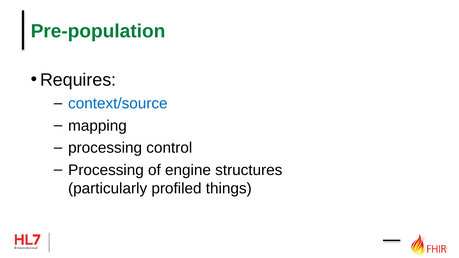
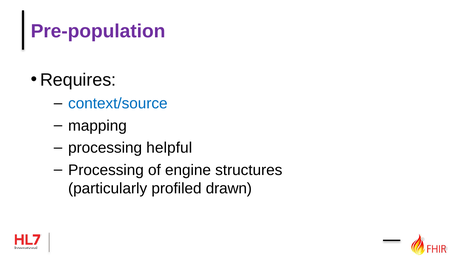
Pre-population colour: green -> purple (98, 31)
control: control -> helpful (169, 148)
things: things -> drawn (229, 189)
